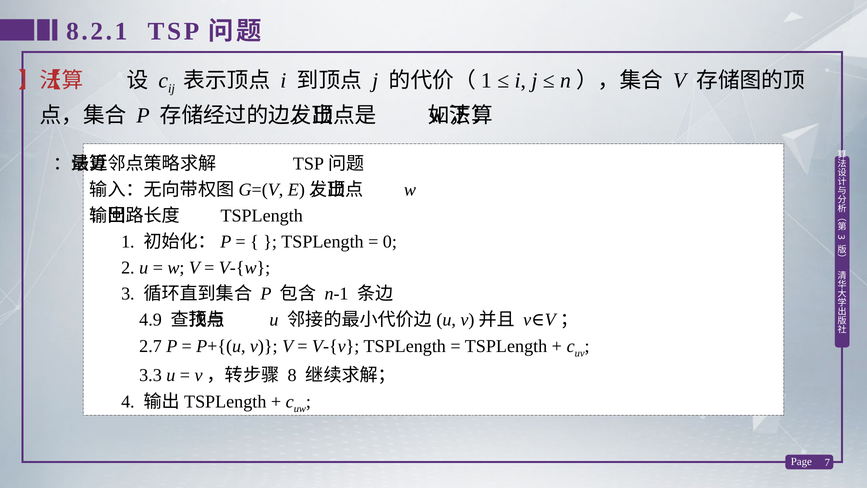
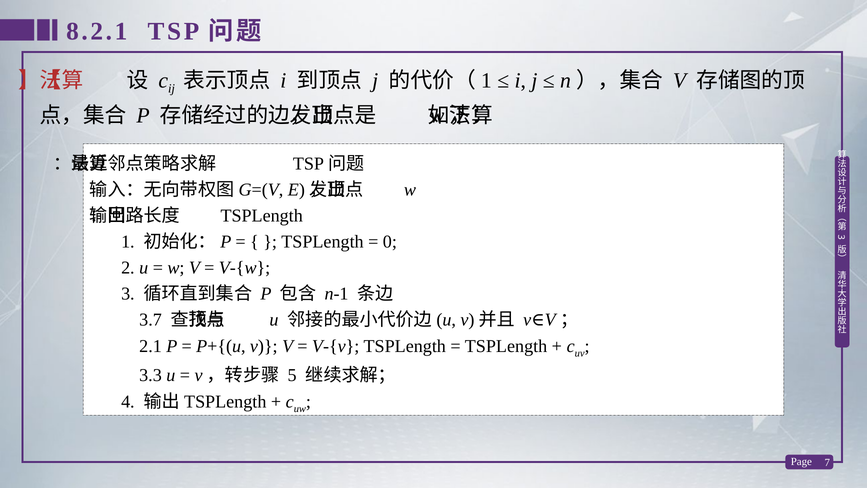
4.9: 4.9 -> 3.7 (151, 319)
2.7: 2.7 -> 2.1 (151, 346)
8: 8 -> 5 (292, 375)
